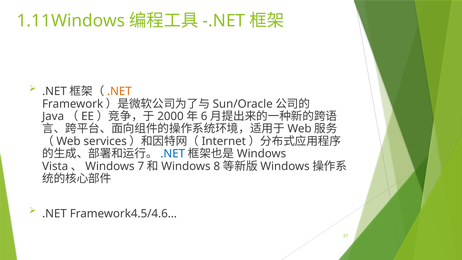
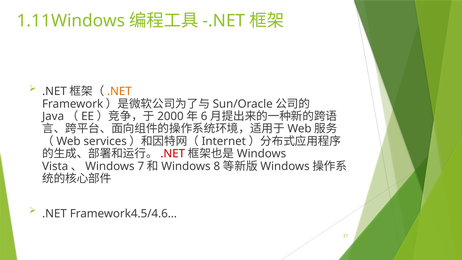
.NET colour: blue -> red (173, 154)
